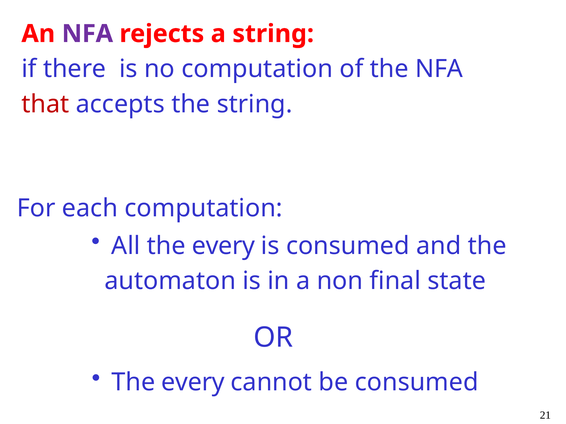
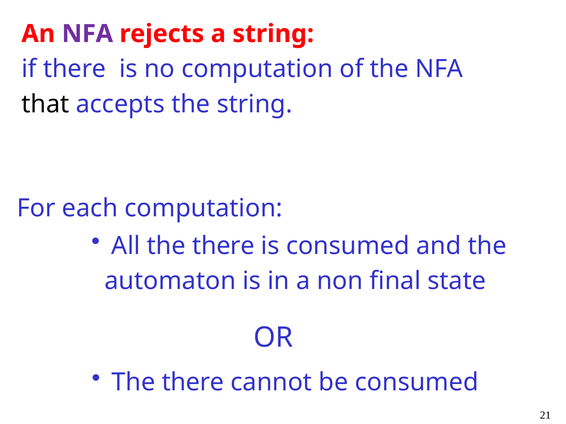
that colour: red -> black (45, 104)
All the every: every -> there (223, 246)
every: every -> there (193, 383)
